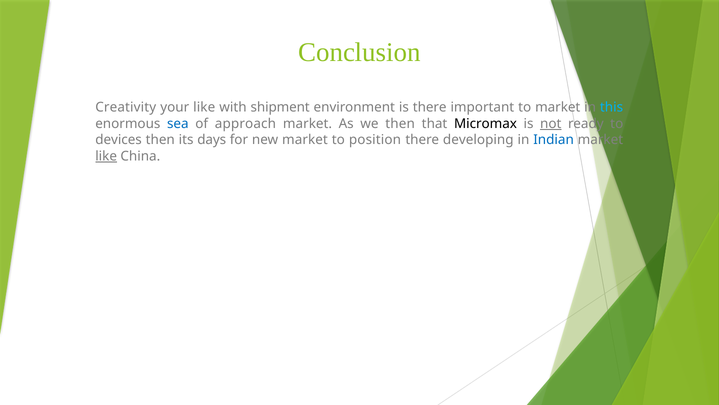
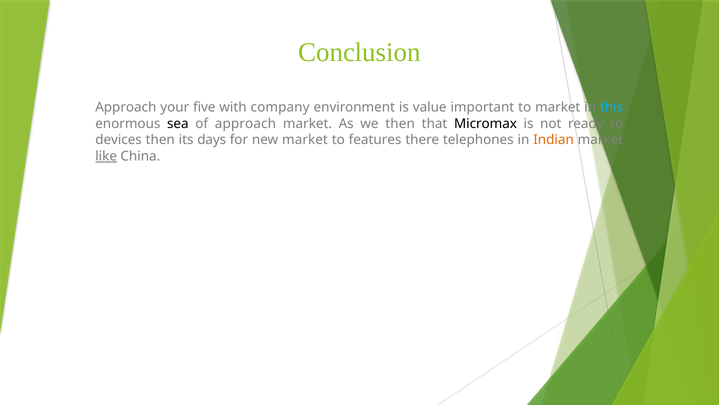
Creativity: Creativity -> Approach (126, 107)
your like: like -> five (204, 107)
shipment: shipment -> company (280, 107)
is there: there -> value (430, 107)
sea colour: blue -> black (178, 123)
not underline: present -> none (551, 123)
position: position -> features (375, 140)
developing: developing -> telephones (478, 140)
Indian colour: blue -> orange (554, 140)
